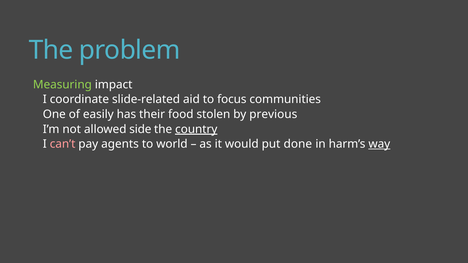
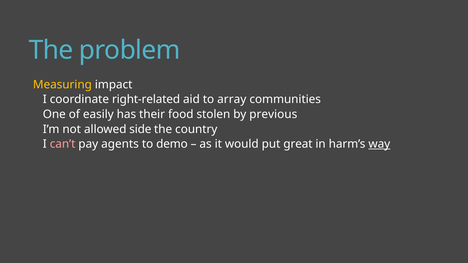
Measuring colour: light green -> yellow (62, 85)
slide-related: slide-related -> right-related (146, 100)
focus: focus -> array (232, 100)
country underline: present -> none (196, 129)
world: world -> demo (172, 144)
done: done -> great (298, 144)
